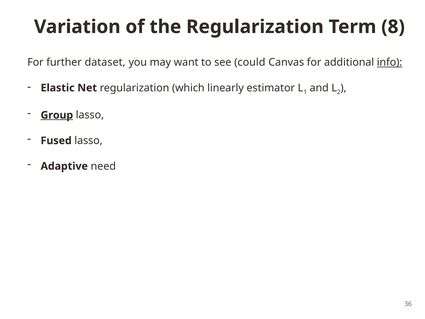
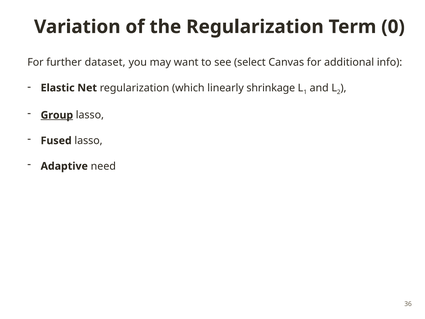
8: 8 -> 0 (393, 27)
could: could -> select (250, 62)
info underline: present -> none (390, 62)
estimator: estimator -> shrinkage (271, 88)
